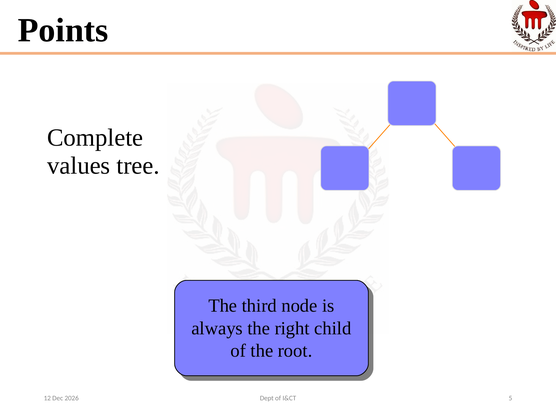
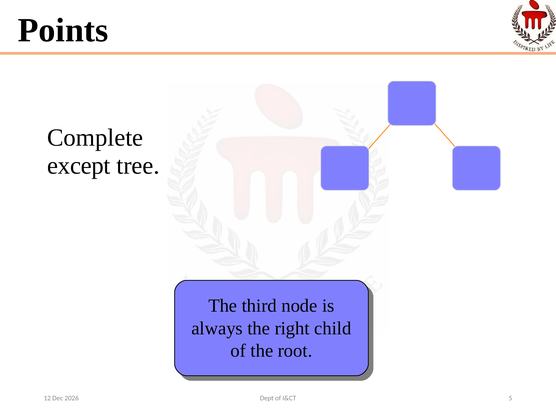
values: values -> except (79, 166)
